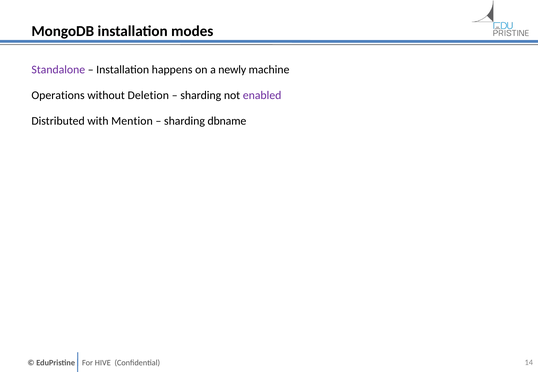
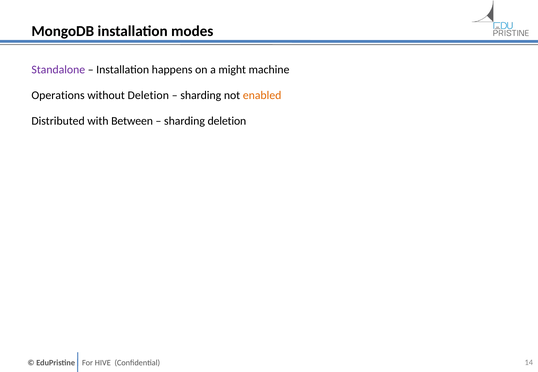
newly: newly -> might (232, 70)
enabled colour: purple -> orange (262, 95)
Mention: Mention -> Between (132, 121)
sharding dbname: dbname -> deletion (227, 121)
